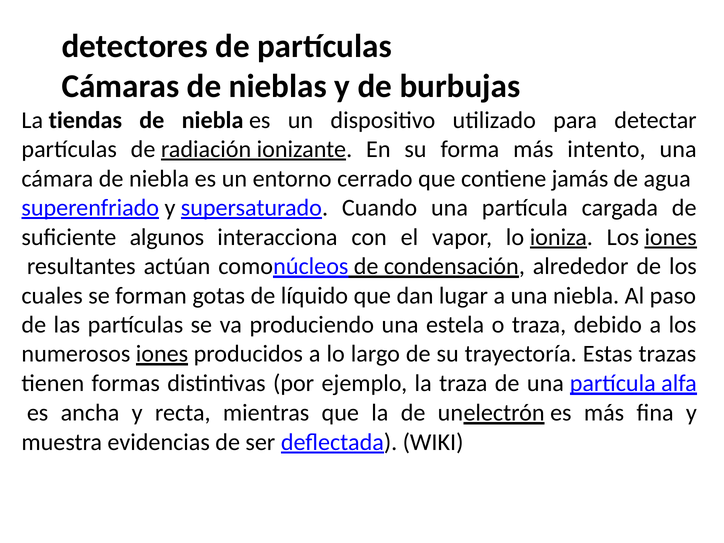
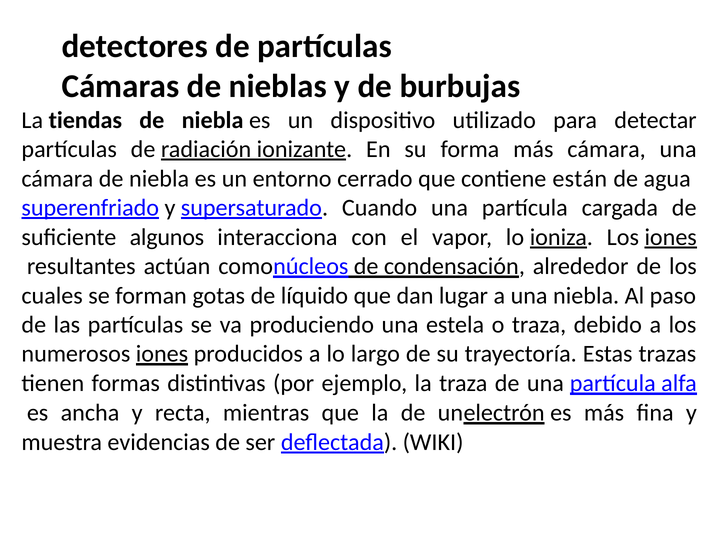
más intento: intento -> cámara (607, 149)
jamás: jamás -> están (580, 179)
